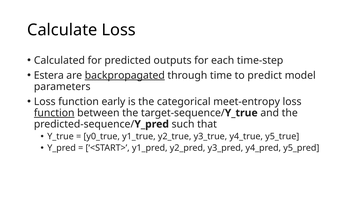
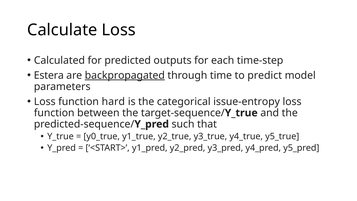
early: early -> hard (113, 102)
meet-entropy: meet-entropy -> issue-entropy (247, 102)
function underline: present -> none (54, 113)
